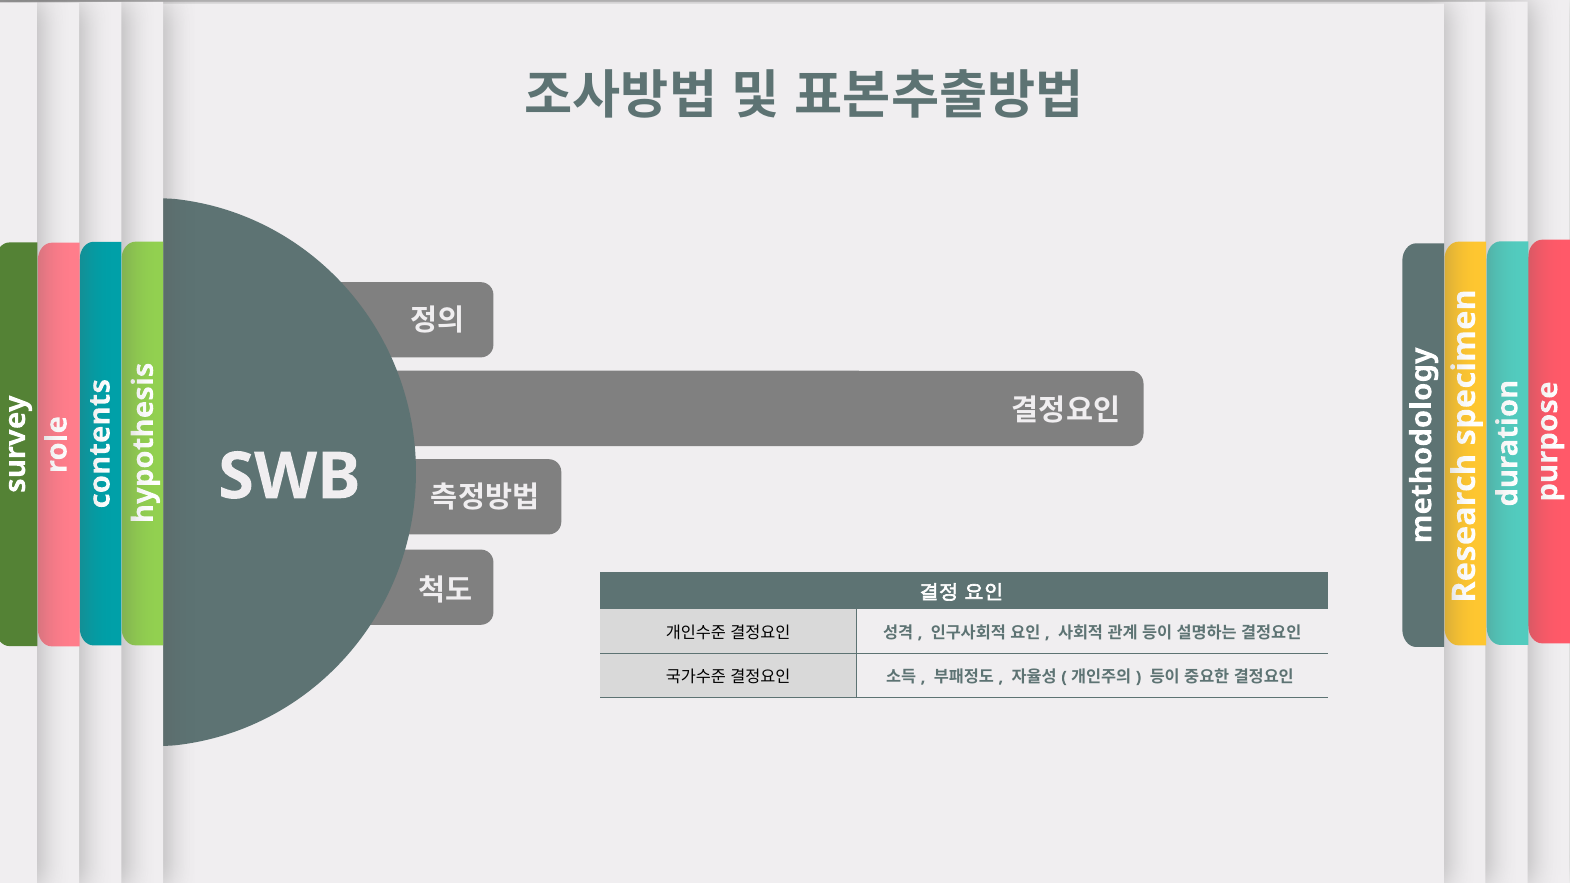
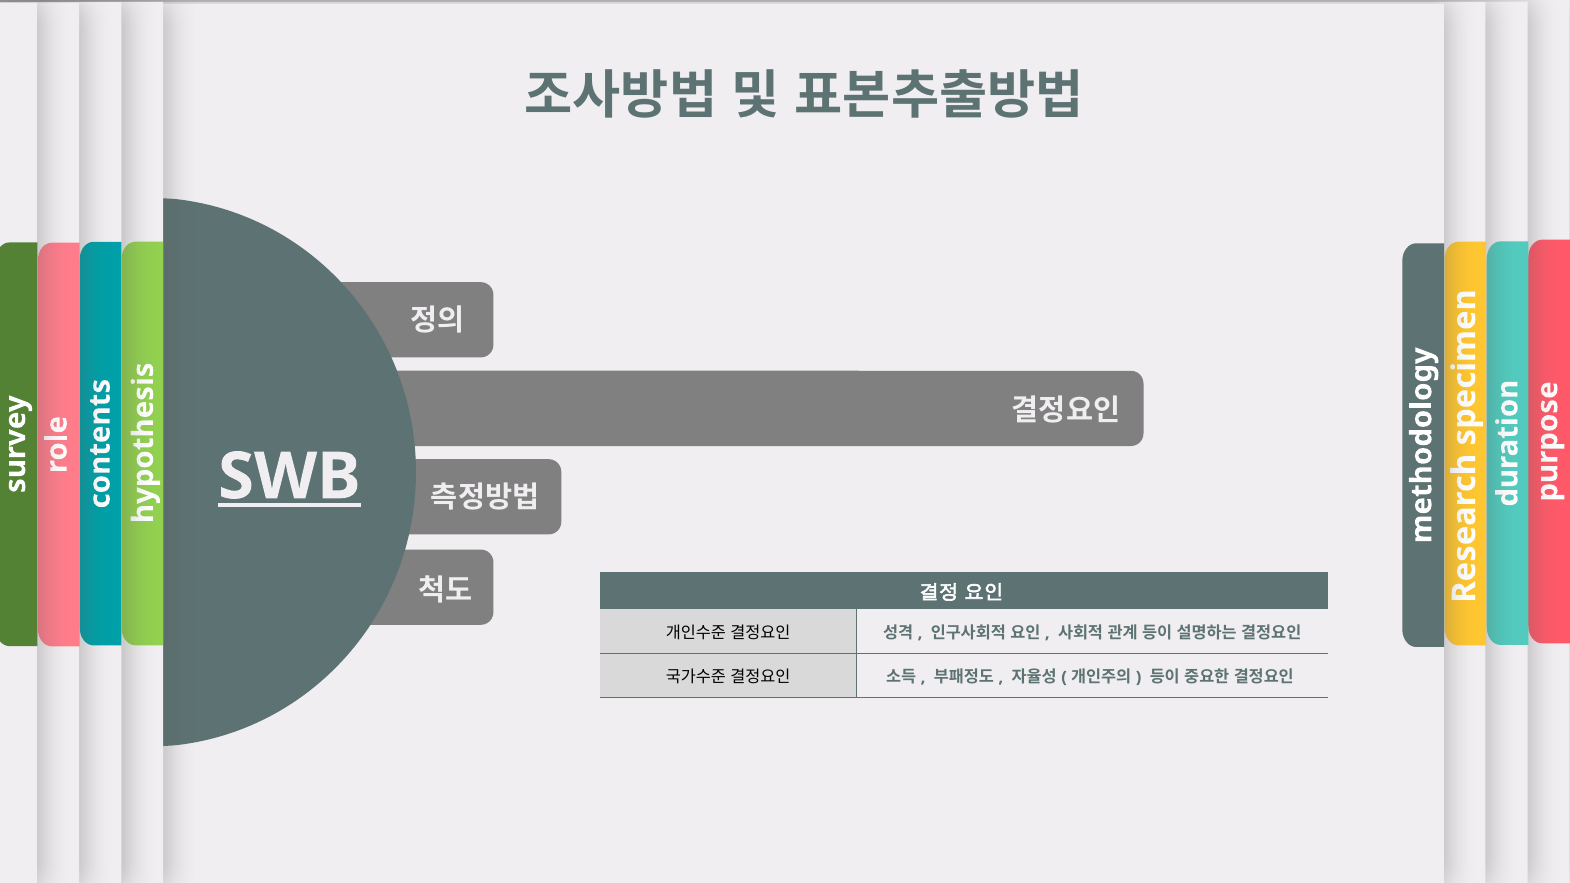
SWB underline: none -> present (289, 477)
